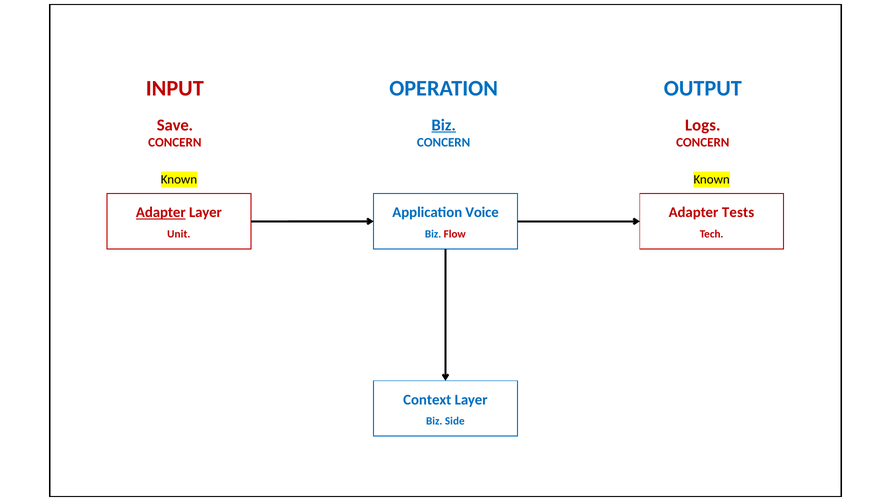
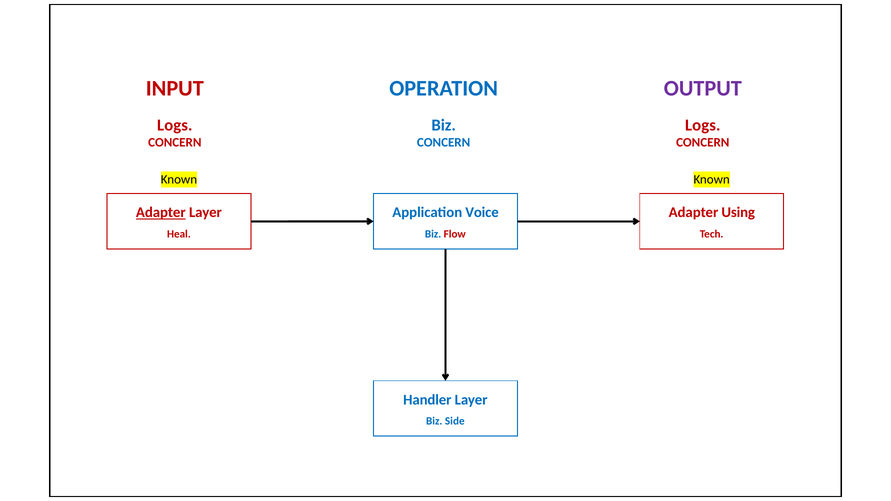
OUTPUT colour: blue -> purple (703, 88)
Save: Save -> Logs (175, 125)
Biz underline: present -> none (444, 125)
Tests: Tests -> Using (738, 213)
Unit: Unit -> Heal (179, 234)
Context: Context -> Handler (427, 400)
